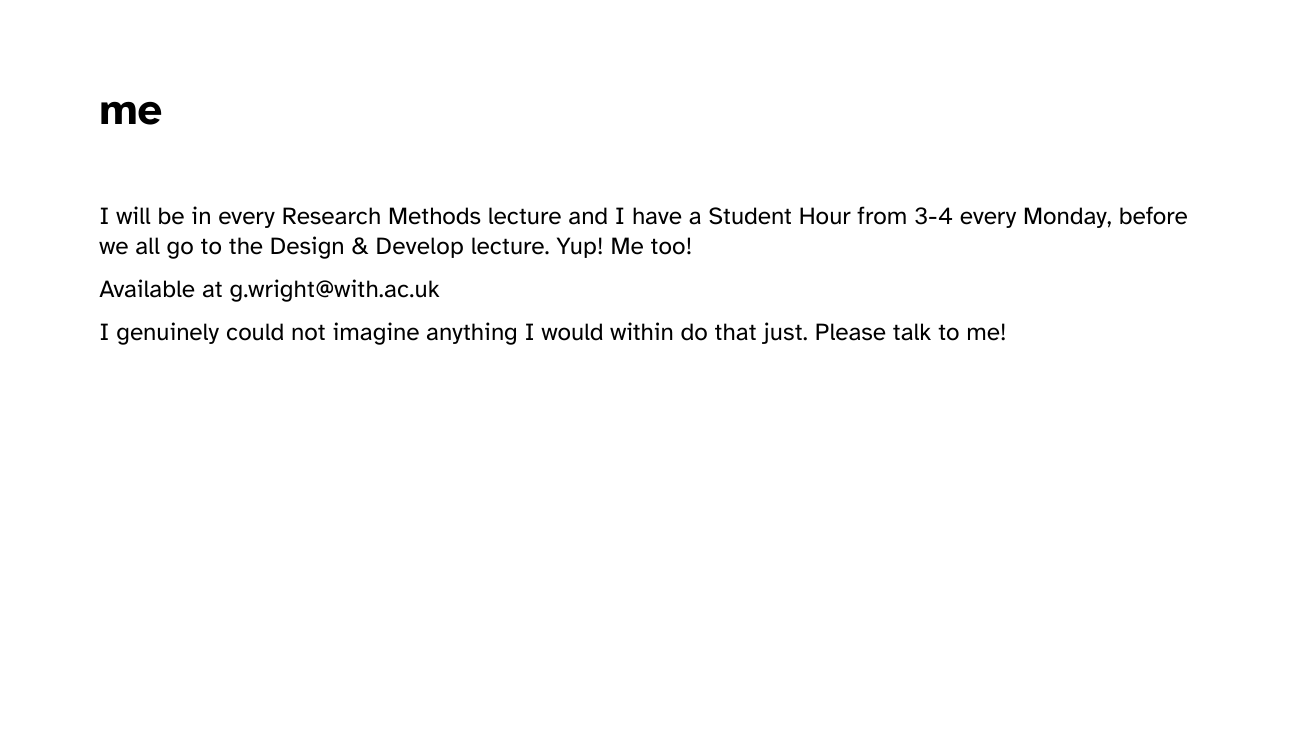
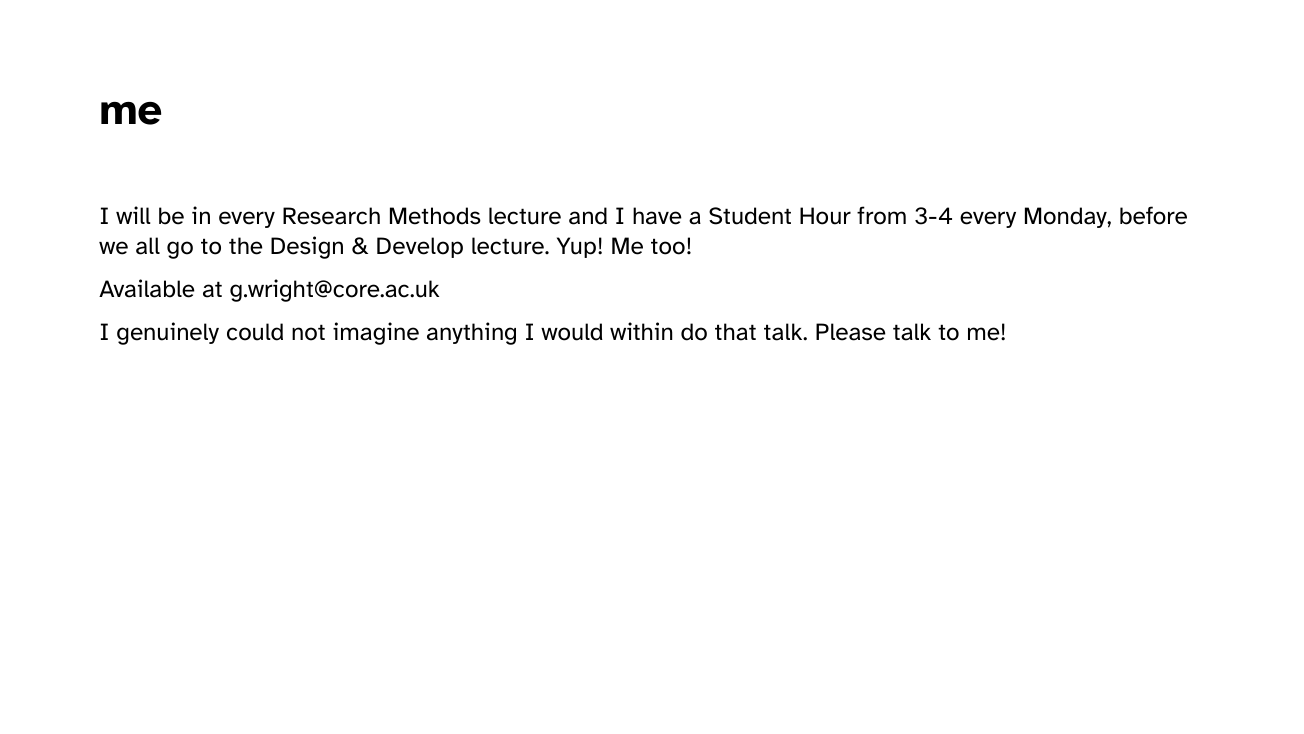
g.wright@with.ac.uk: g.wright@with.ac.uk -> g.wright@core.ac.uk (335, 289)
that just: just -> talk (786, 332)
